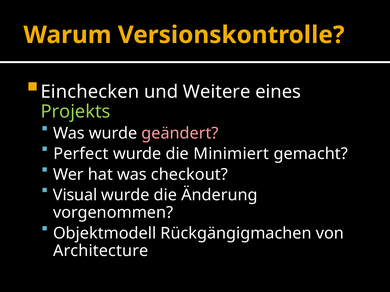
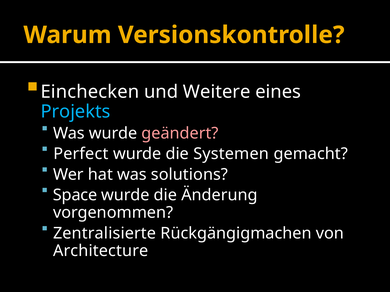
Projekts colour: light green -> light blue (76, 112)
Minimiert: Minimiert -> Systemen (231, 154)
checkout: checkout -> solutions (189, 175)
Visual: Visual -> Space (75, 195)
Objektmodell: Objektmodell -> Zentralisierte (105, 234)
